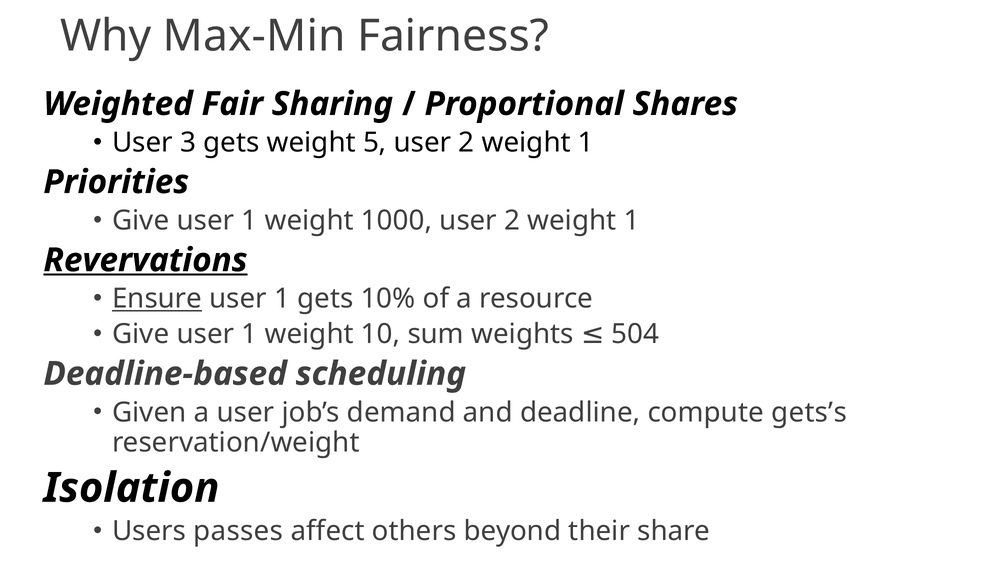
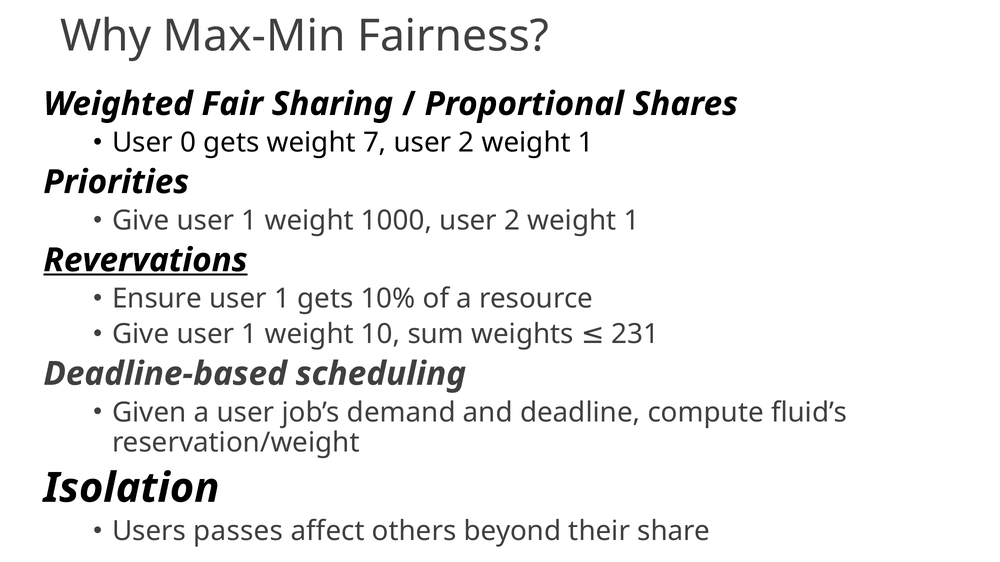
3: 3 -> 0 (188, 143)
5: 5 -> 7 (375, 143)
Ensure underline: present -> none (157, 299)
504: 504 -> 231 (635, 335)
gets’s: gets’s -> fluid’s (809, 413)
